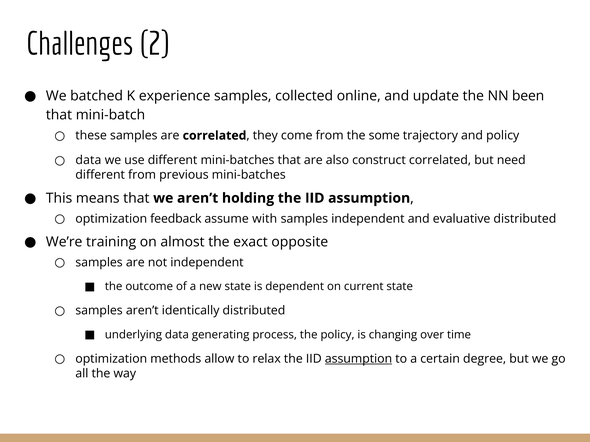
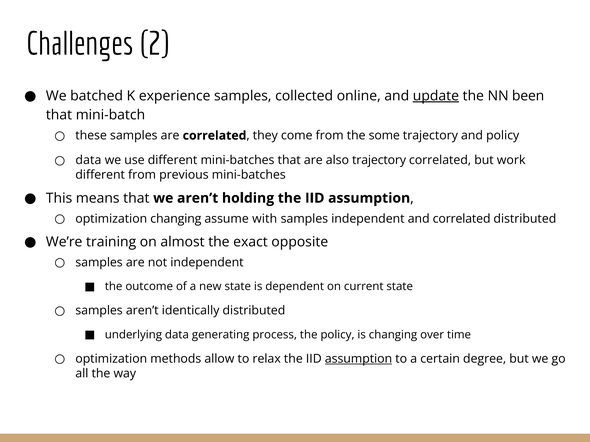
update underline: none -> present (436, 96)
also construct: construct -> trajectory (379, 160)
need: need -> work (511, 160)
optimization feedback: feedback -> changing (176, 219)
and evaluative: evaluative -> correlated (462, 219)
